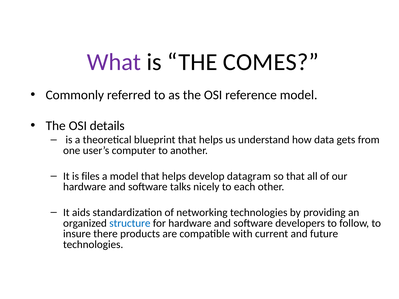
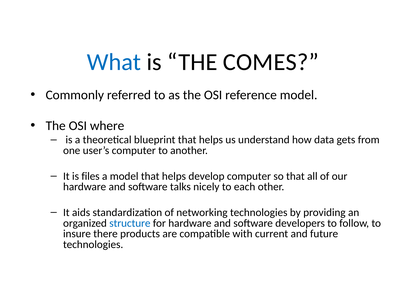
What colour: purple -> blue (114, 62)
details: details -> where (107, 126)
develop datagram: datagram -> computer (249, 176)
